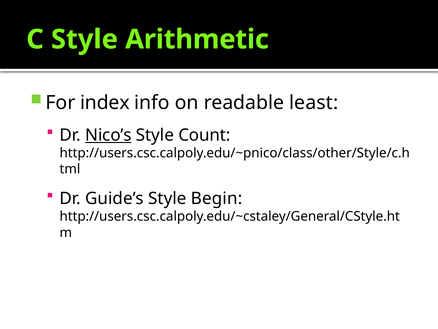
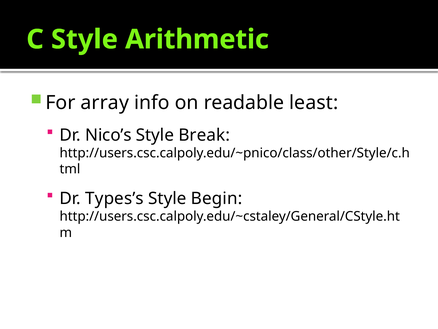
index: index -> array (105, 102)
Nico’s underline: present -> none (108, 135)
Count: Count -> Break (204, 135)
Guide’s: Guide’s -> Types’s (114, 198)
